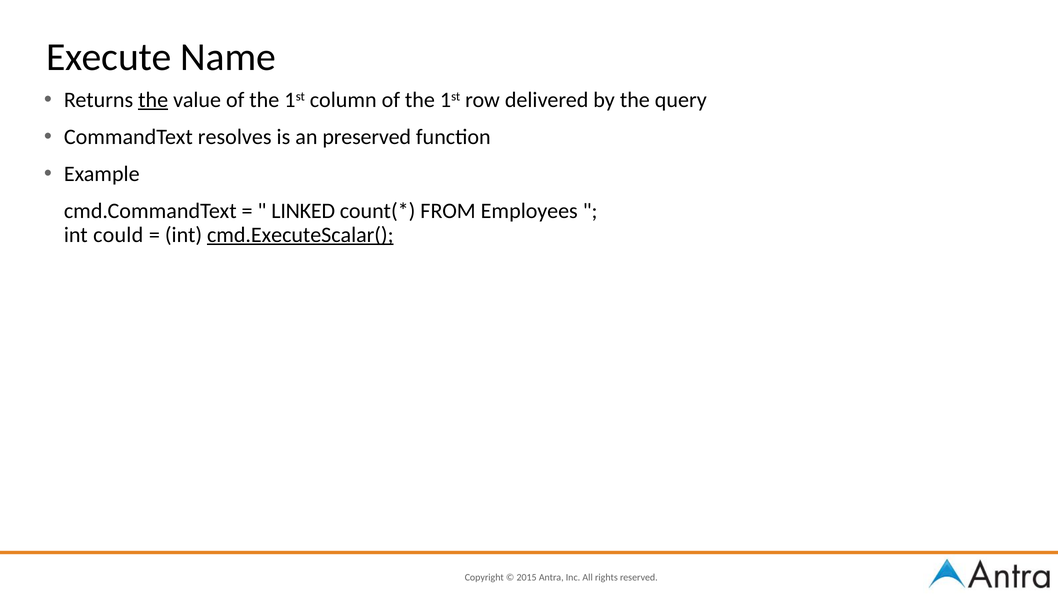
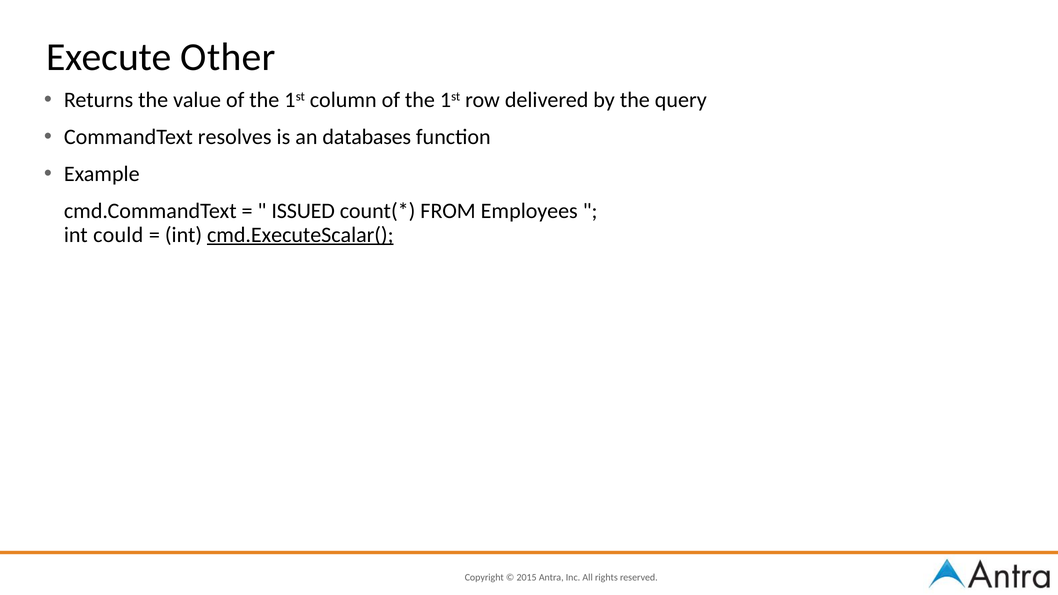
Name: Name -> Other (228, 57)
the underline: present -> none (153, 100)
preserved: preserved -> databases (367, 137)
LINKED: LINKED -> ISSUED (303, 211)
